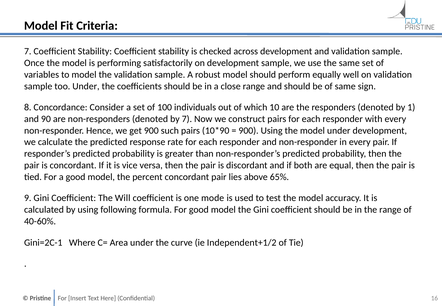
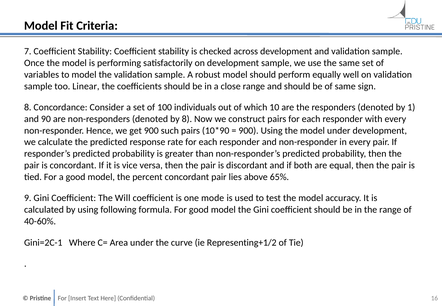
too Under: Under -> Linear (86, 86)
by 7: 7 -> 8 (187, 119)
Independent+1/2: Independent+1/2 -> Representing+1/2 (242, 242)
